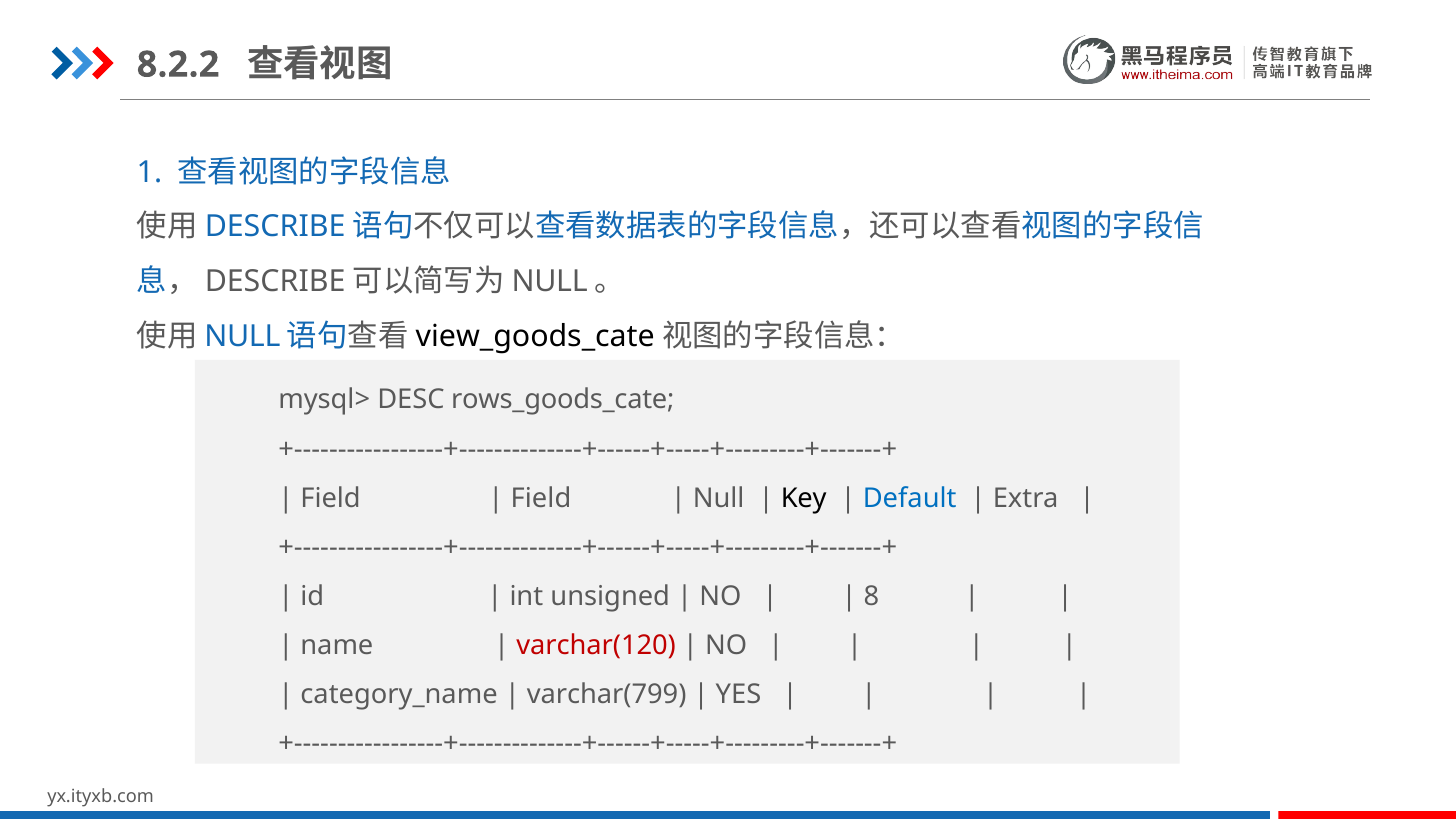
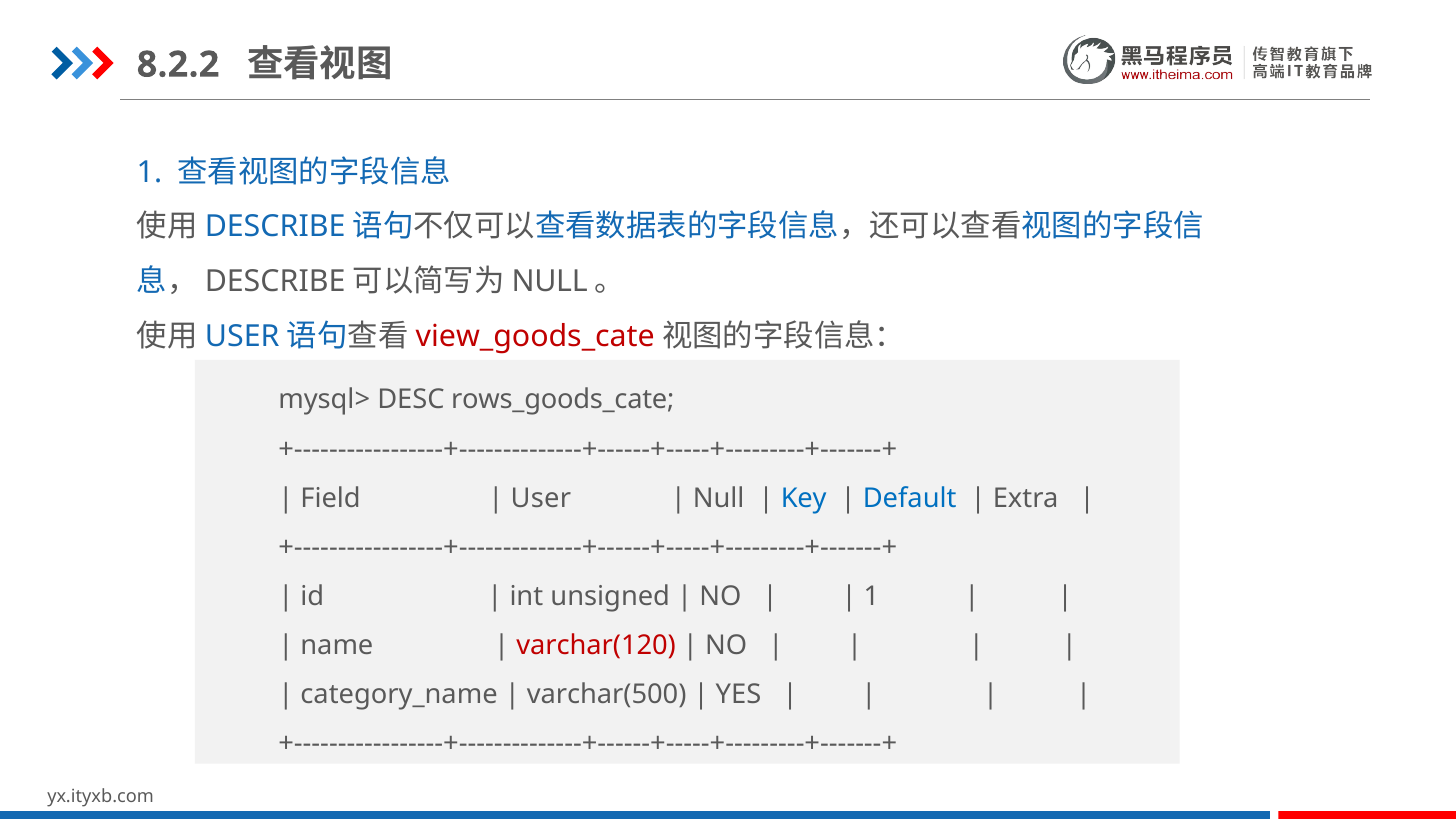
NULL: NULL -> USER (242, 336)
view_goods_cate colour: black -> red (535, 336)
Field: Field -> User (541, 498)
Key colour: black -> blue (804, 498)
8: 8 -> 1 (871, 597)
varchar(799: varchar(799 -> varchar(500 (607, 695)
